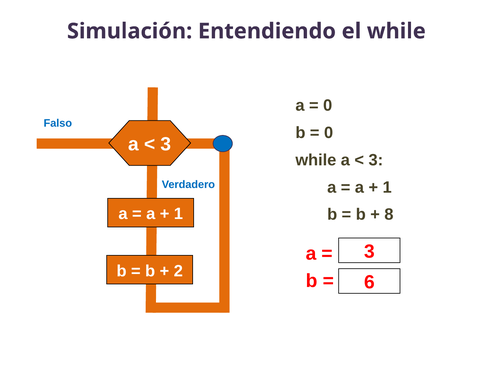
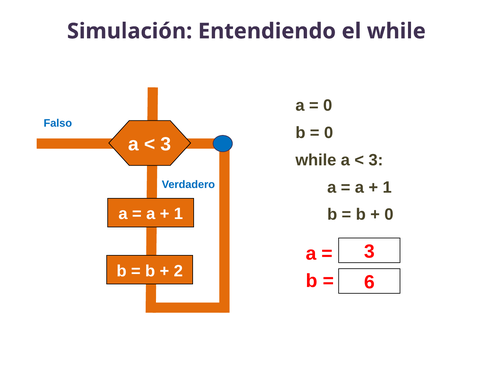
8: 8 -> 0 (389, 215)
